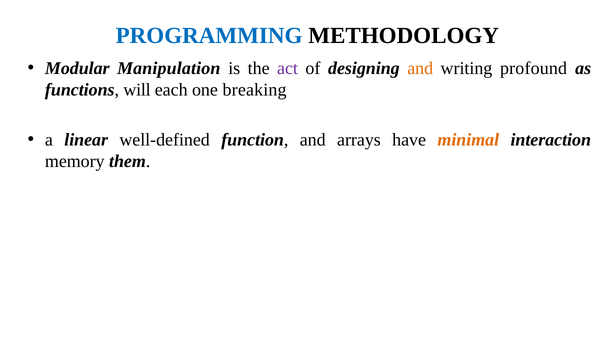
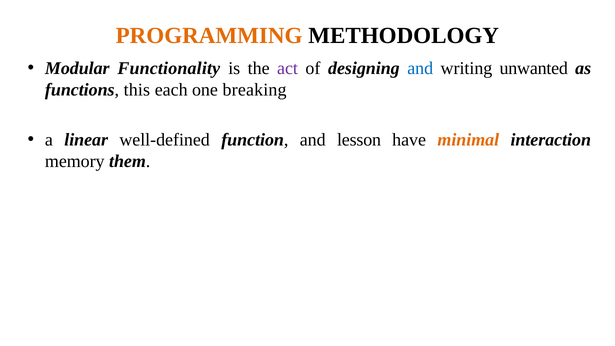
PROGRAMMING colour: blue -> orange (209, 35)
Manipulation: Manipulation -> Functionality (169, 68)
and colour: orange -> blue (420, 68)
profound: profound -> unwanted (534, 68)
will: will -> this (137, 90)
arrays: arrays -> lesson (359, 140)
